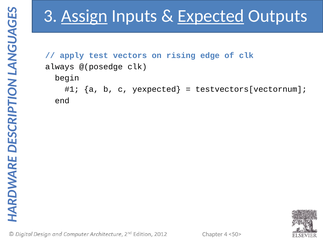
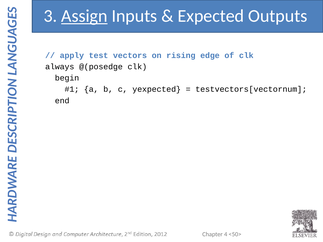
Expected underline: present -> none (211, 16)
